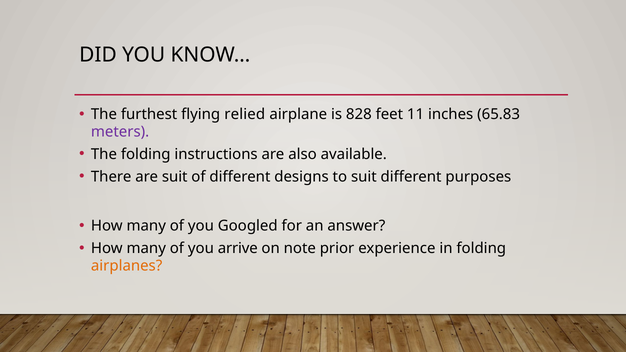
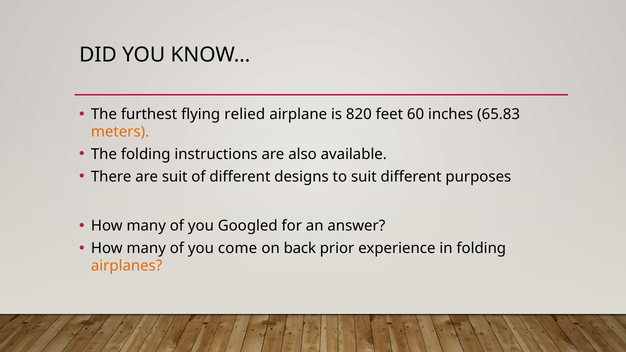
828: 828 -> 820 (359, 115)
11: 11 -> 60 (416, 115)
meters colour: purple -> orange (120, 132)
arrive: arrive -> come (238, 249)
note: note -> back (300, 249)
